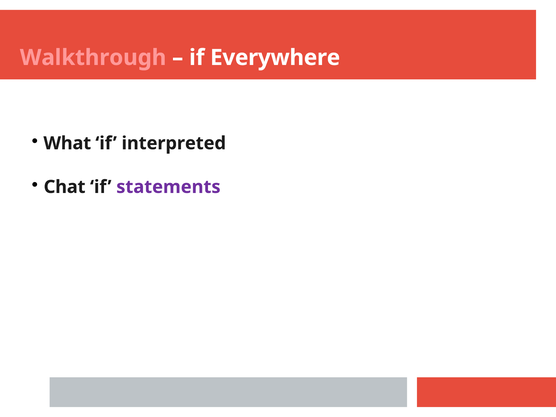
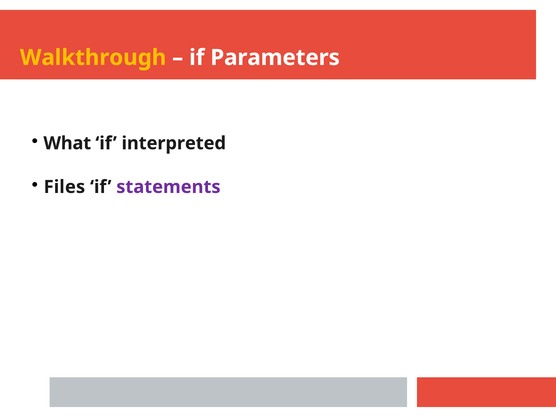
Walkthrough colour: pink -> yellow (93, 58)
Everywhere: Everywhere -> Parameters (275, 58)
Chat: Chat -> Files (64, 187)
